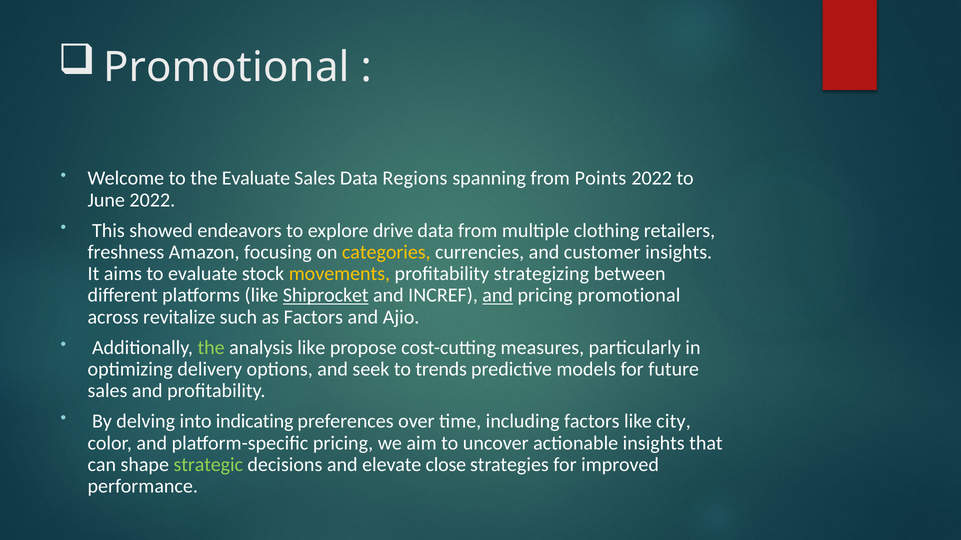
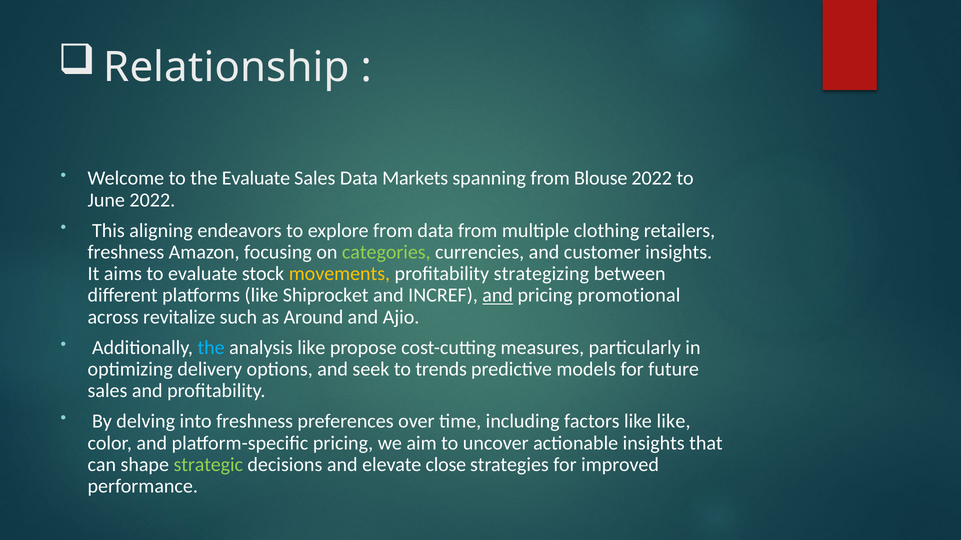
Promotional: Promotional -> Relationship (226, 67)
Regions: Regions -> Markets (415, 179)
Points: Points -> Blouse (601, 179)
showed: showed -> aligning (161, 231)
explore drive: drive -> from (393, 231)
categories colour: yellow -> light green (386, 252)
Shiprocket underline: present -> none (326, 296)
as Factors: Factors -> Around (313, 317)
the colour: light green -> light blue (211, 348)
into indicating: indicating -> freshness (255, 422)
like city: city -> like (674, 422)
